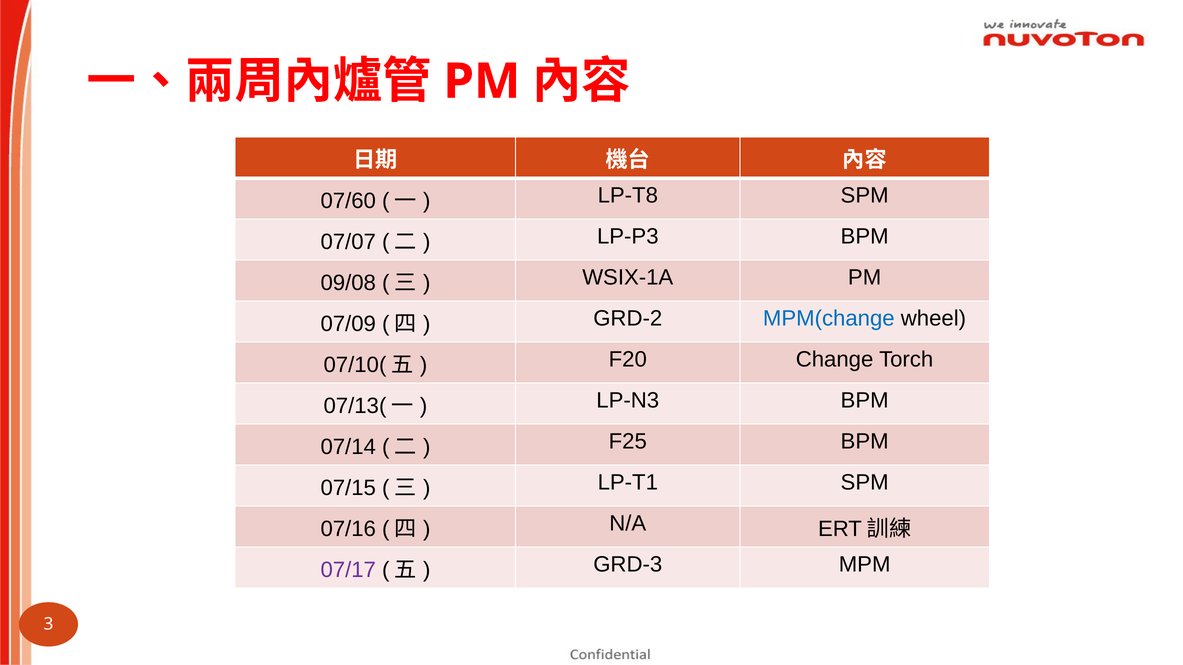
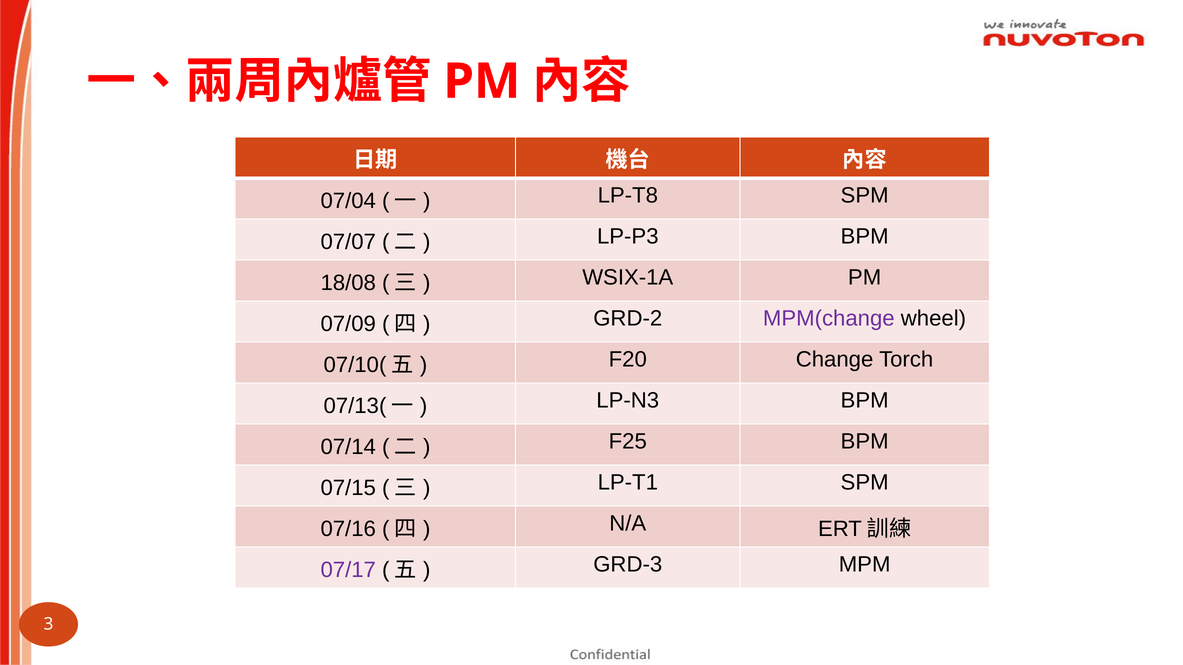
07/60: 07/60 -> 07/04 (348, 201)
09/08: 09/08 -> 18/08 (348, 283)
MPM(change colour: blue -> purple (829, 319)
